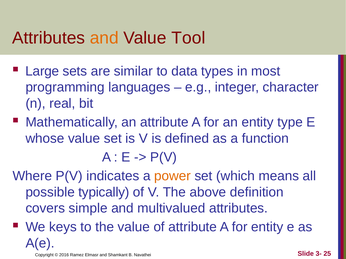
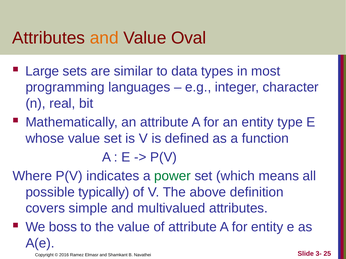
Tool: Tool -> Oval (189, 38)
power colour: orange -> green (173, 176)
keys: keys -> boss (63, 227)
